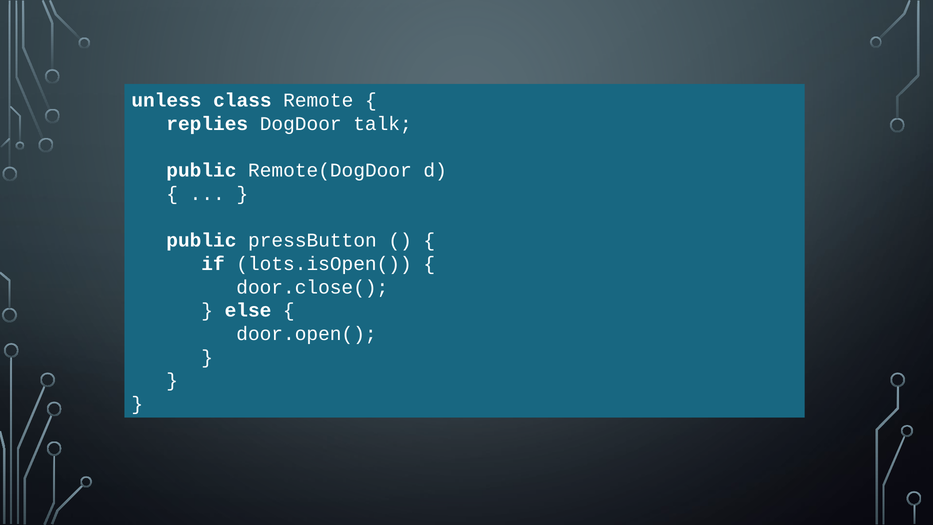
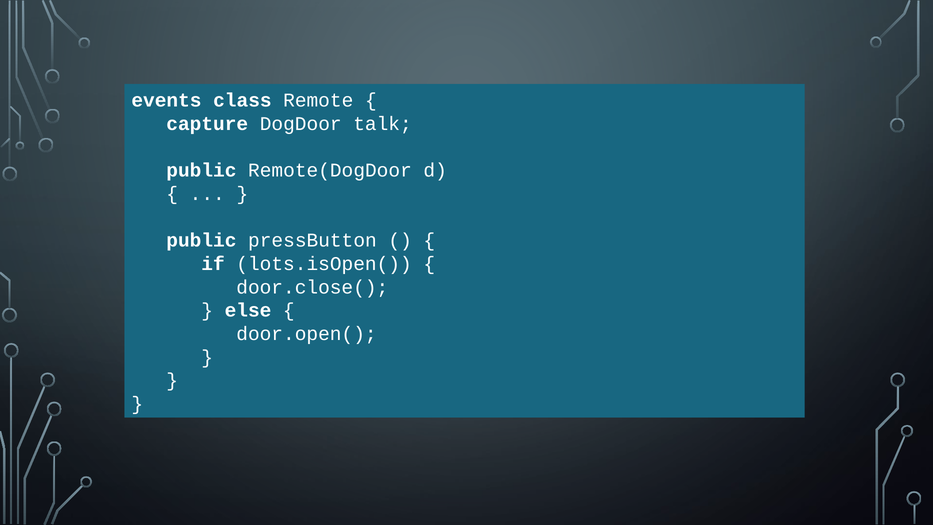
unless: unless -> events (166, 100)
replies: replies -> capture (207, 124)
